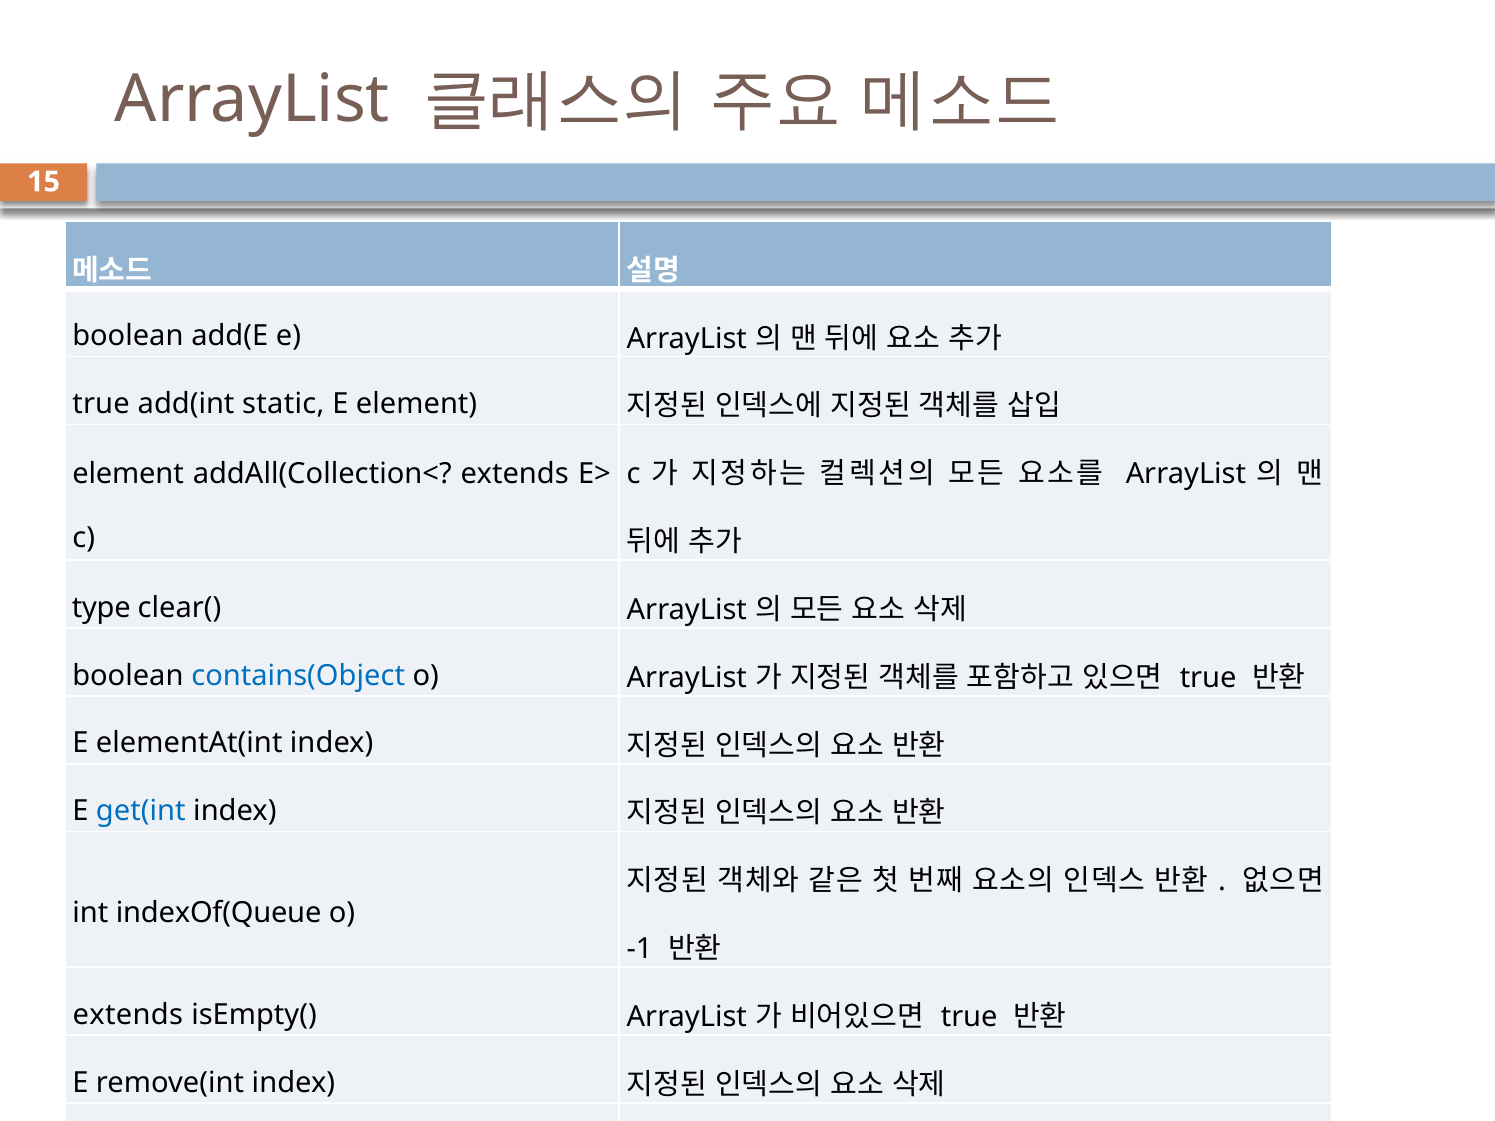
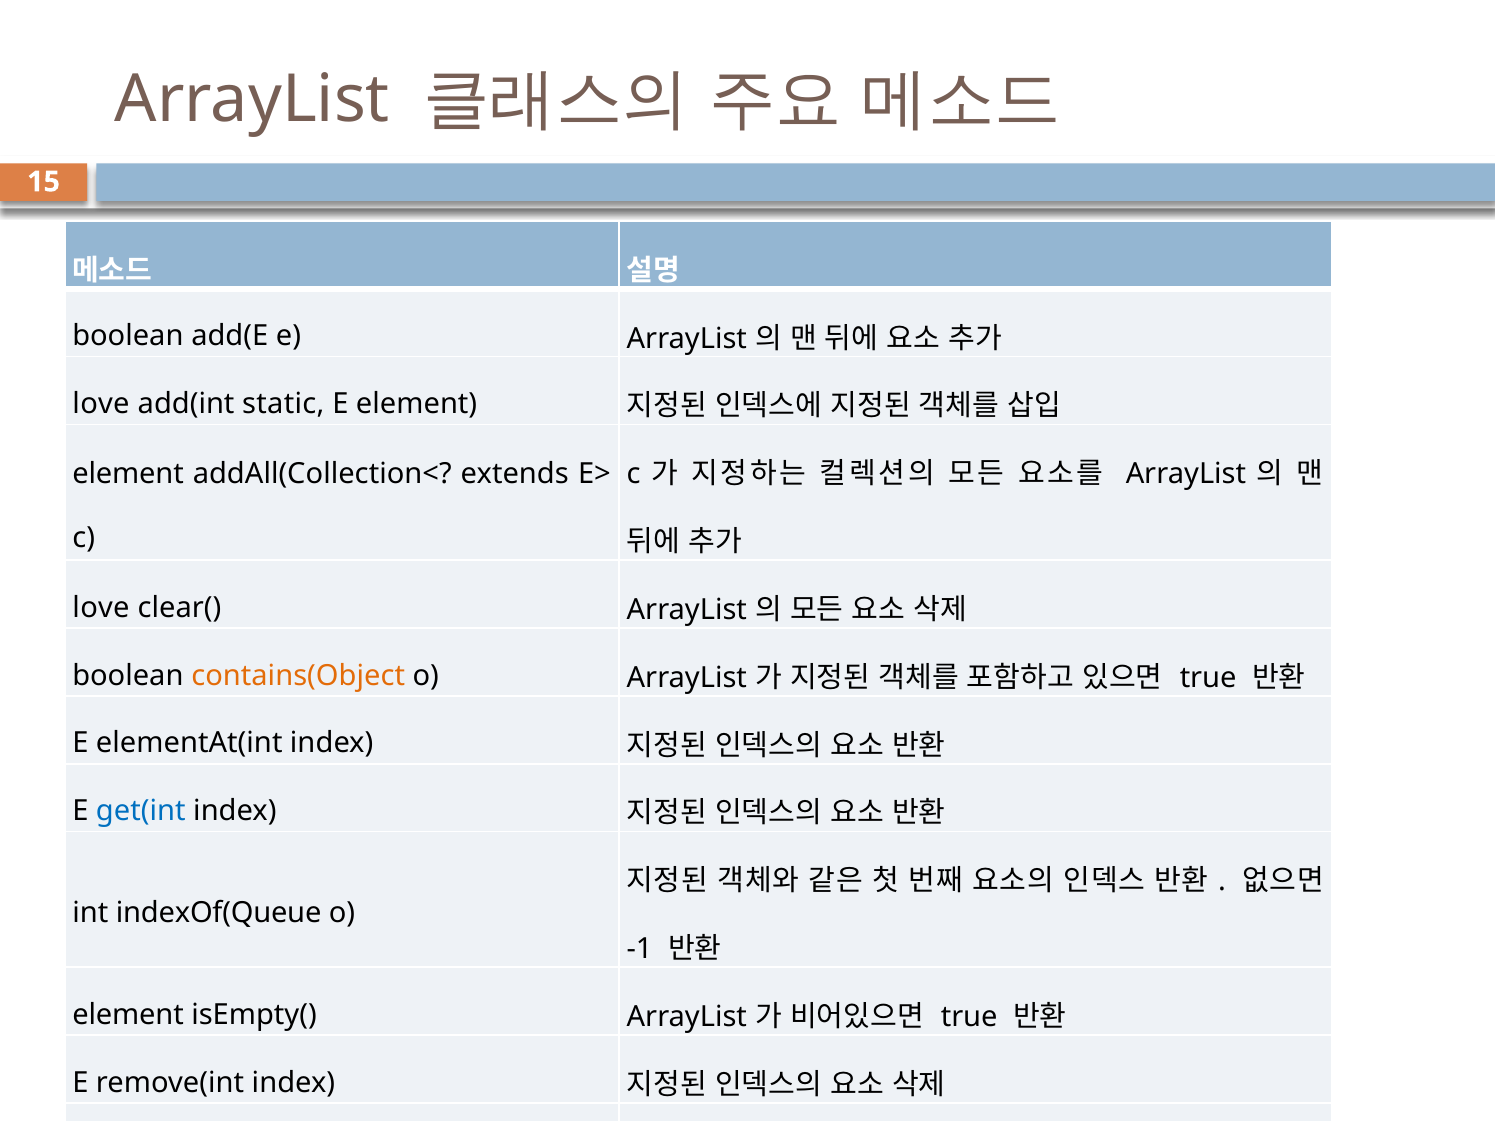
true: true -> love (101, 404)
type: type -> love (101, 608)
contains(Object colour: blue -> orange (298, 676)
extends: extends -> element (128, 1015)
